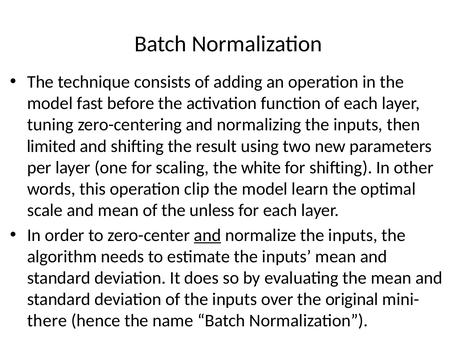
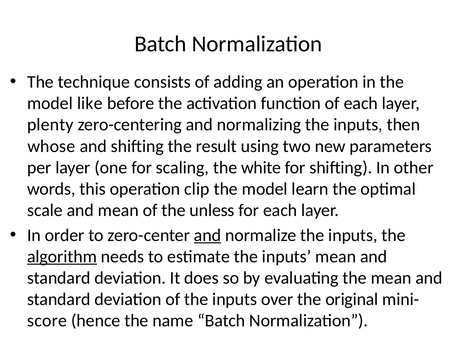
fast: fast -> like (90, 103)
tuning: tuning -> plenty (50, 125)
limited: limited -> whose (51, 146)
algorithm underline: none -> present (62, 256)
there: there -> score (47, 320)
